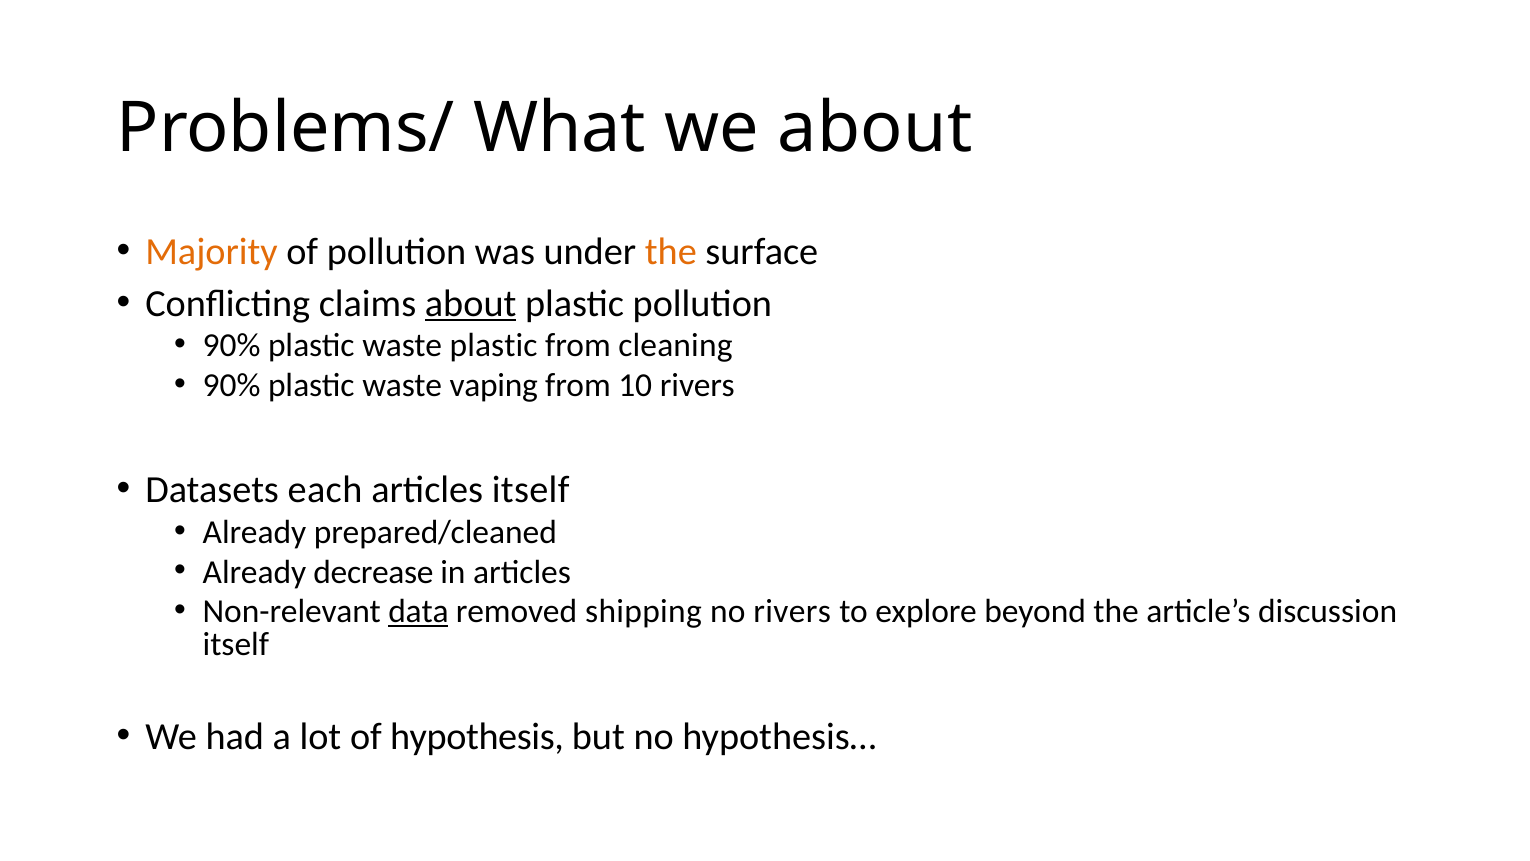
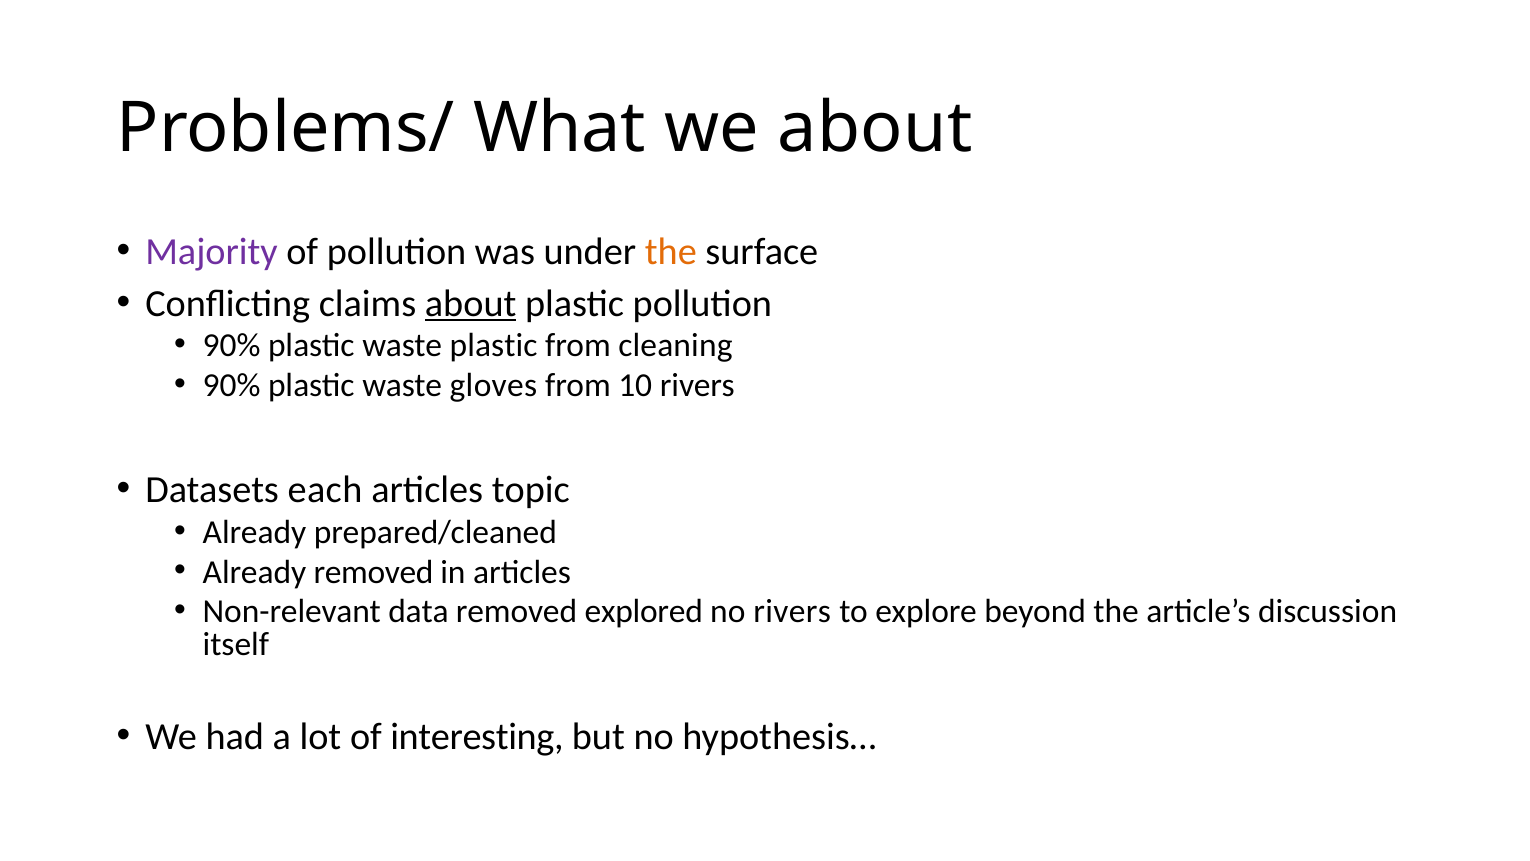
Majority colour: orange -> purple (211, 252)
vaping: vaping -> gloves (493, 385)
articles itself: itself -> topic (531, 490)
Already decrease: decrease -> removed (374, 572)
data underline: present -> none (418, 611)
shipping: shipping -> explored (644, 611)
hypothesis: hypothesis -> interesting (477, 736)
